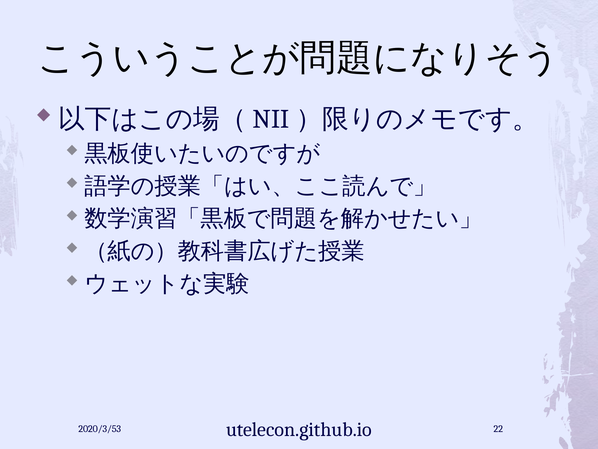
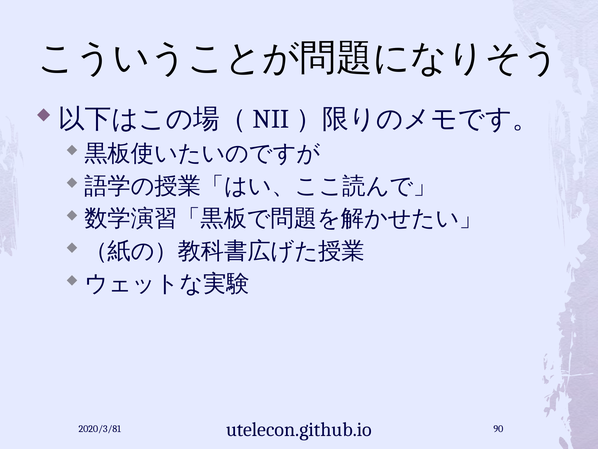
2020/3/53: 2020/3/53 -> 2020/3/81 (100, 428)
22: 22 -> 90 (498, 428)
